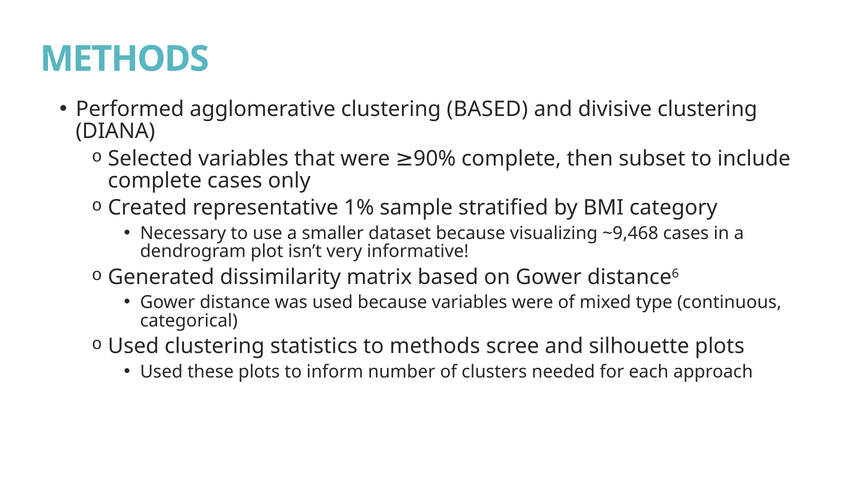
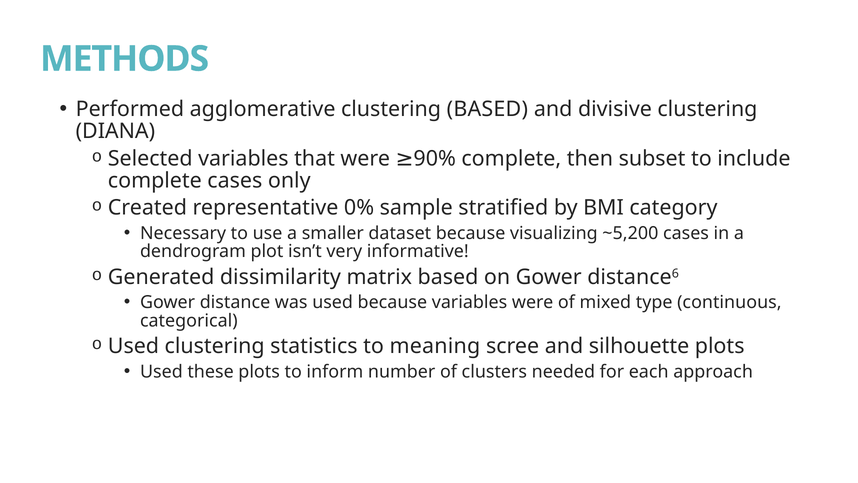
1%: 1% -> 0% (359, 208)
~9,468: ~9,468 -> ~5,200 (630, 233)
to methods: methods -> meaning (435, 346)
